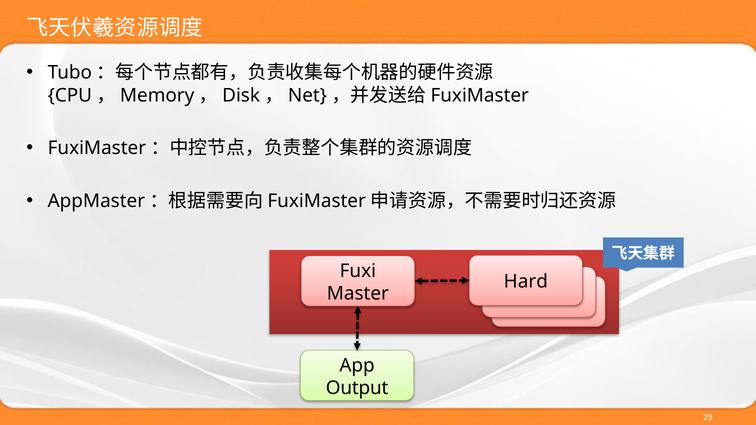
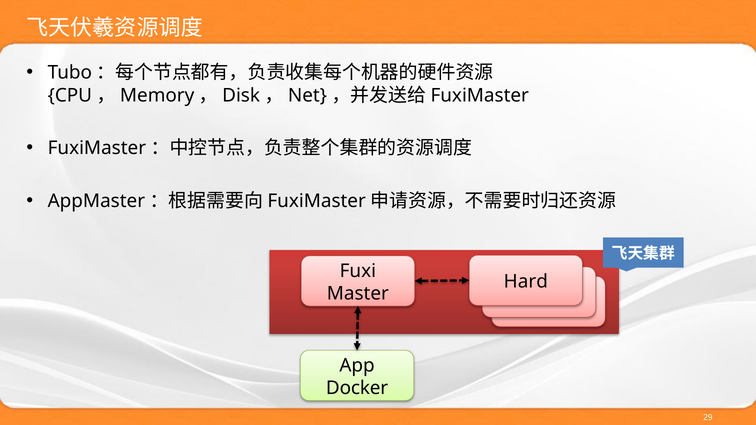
Output: Output -> Docker (357, 388)
